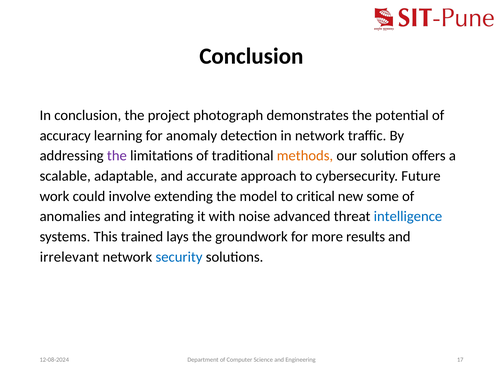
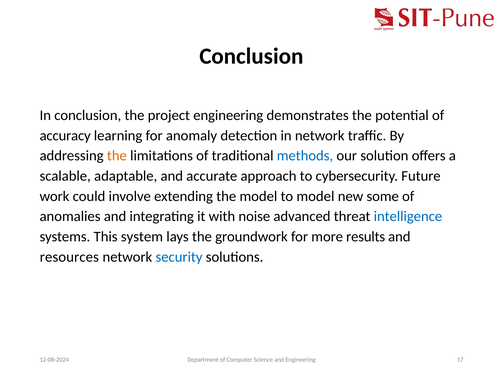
project photograph: photograph -> engineering (228, 115)
the colour: purple -> orange (117, 156)
methods colour: orange -> blue (305, 156)
to critical: critical -> model (315, 196)
trained: trained -> system (142, 237)
irrelevant: irrelevant -> resources (69, 257)
